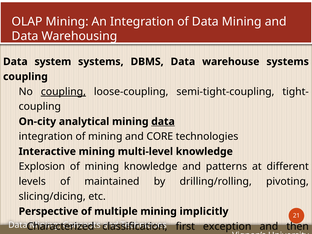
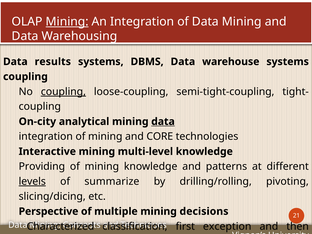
Mining underline: none -> present (67, 22)
system: system -> results (53, 62)
Explosion: Explosion -> Providing (42, 166)
levels underline: none -> present (32, 181)
maintained: maintained -> summarize (112, 181)
implicitly: implicitly -> decisions (204, 211)
